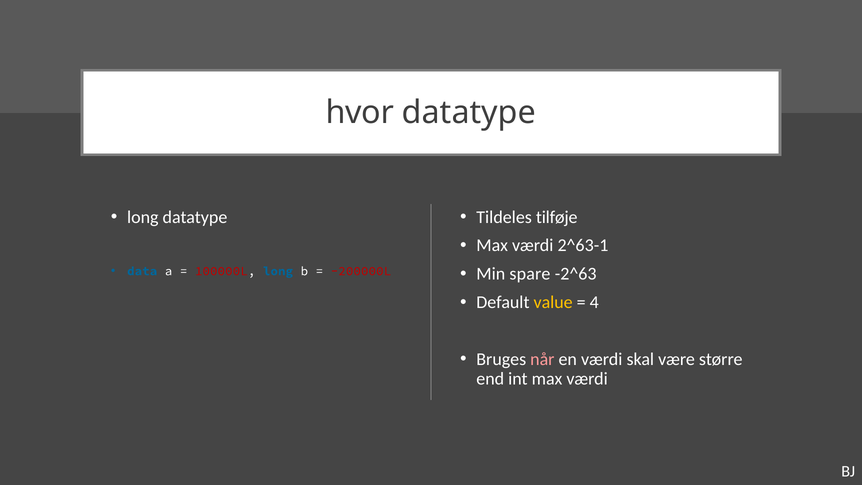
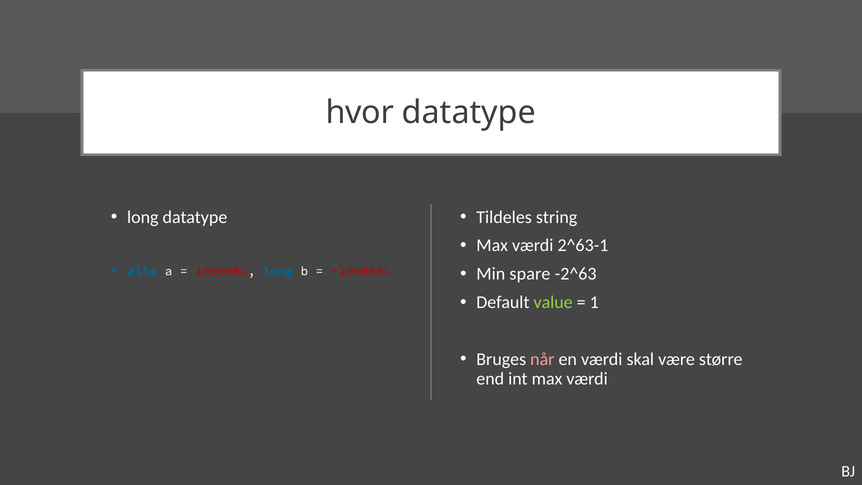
tilføje: tilføje -> string (557, 217)
data: data -> alle (142, 271)
value colour: yellow -> light green (553, 302)
4: 4 -> 1 (594, 302)
